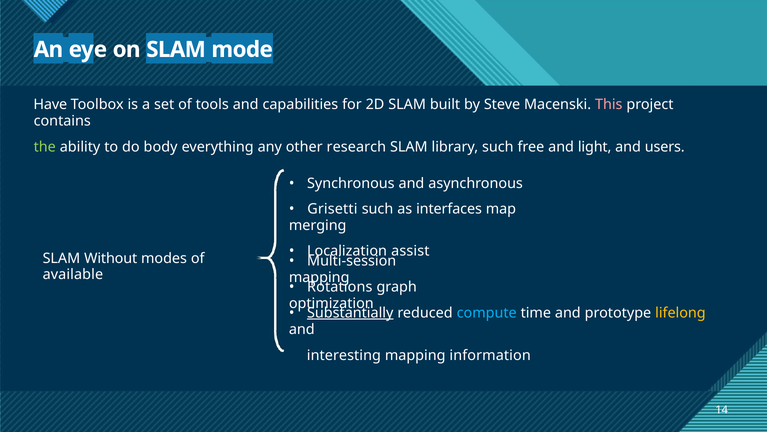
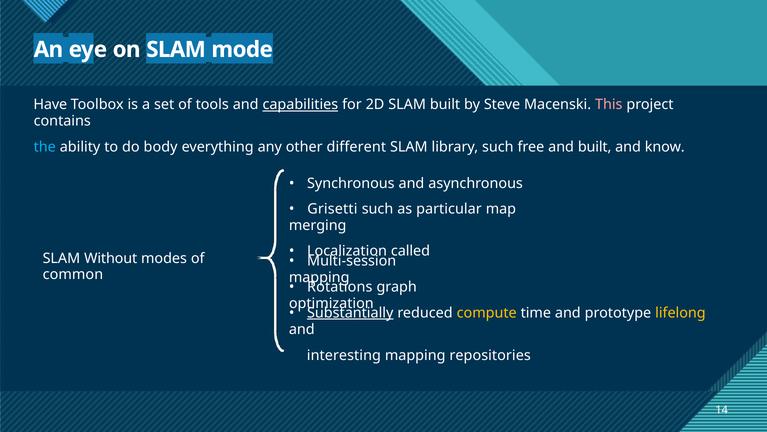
capabilities underline: none -> present (300, 105)
the colour: light green -> light blue (45, 147)
research: research -> different (356, 147)
and light: light -> built (595, 147)
users: users -> know (665, 147)
interfaces: interfaces -> particular (449, 209)
assist: assist -> called (410, 251)
available: available -> common (73, 274)
compute colour: light blue -> yellow (487, 313)
information: information -> repositories (490, 355)
